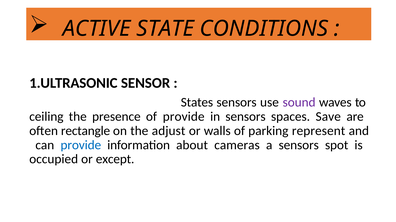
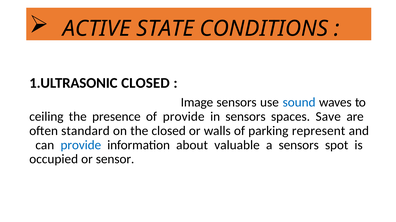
1.ULTRASONIC SENSOR: SENSOR -> CLOSED (145, 83)
States: States -> Image (197, 103)
sound colour: purple -> blue (299, 103)
rectangle: rectangle -> standard (85, 131)
the adjust: adjust -> closed (169, 131)
cameras: cameras -> valuable (237, 145)
except: except -> sensor (115, 160)
